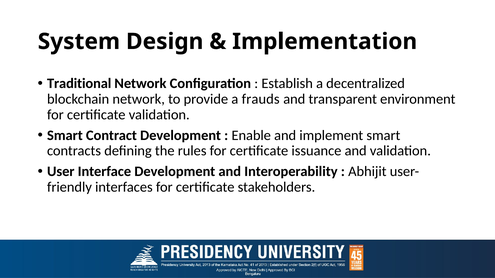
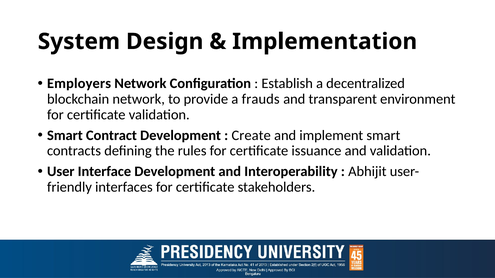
Traditional: Traditional -> Employers (79, 84)
Enable: Enable -> Create (251, 136)
